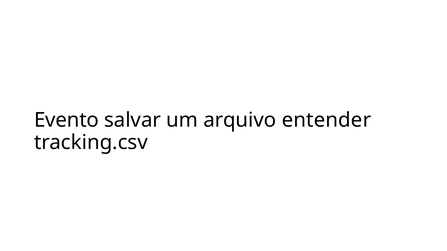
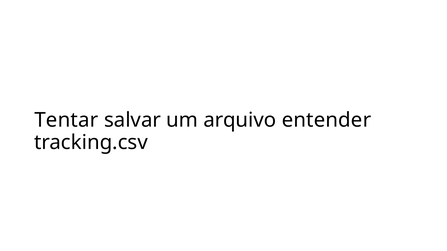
Evento: Evento -> Tentar (66, 120)
